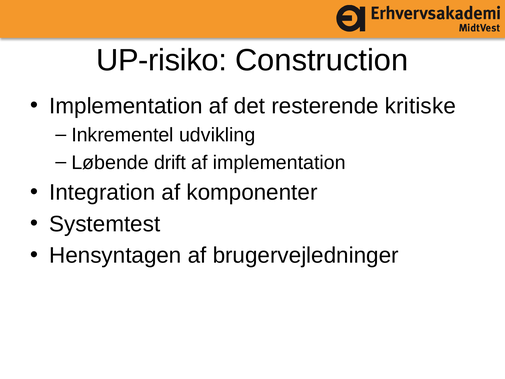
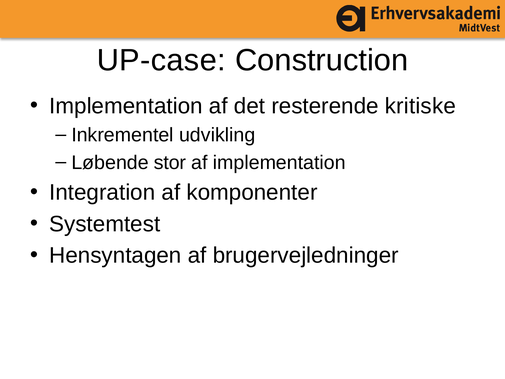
UP-risiko: UP-risiko -> UP-case (161, 60)
drift: drift -> stor (170, 162)
